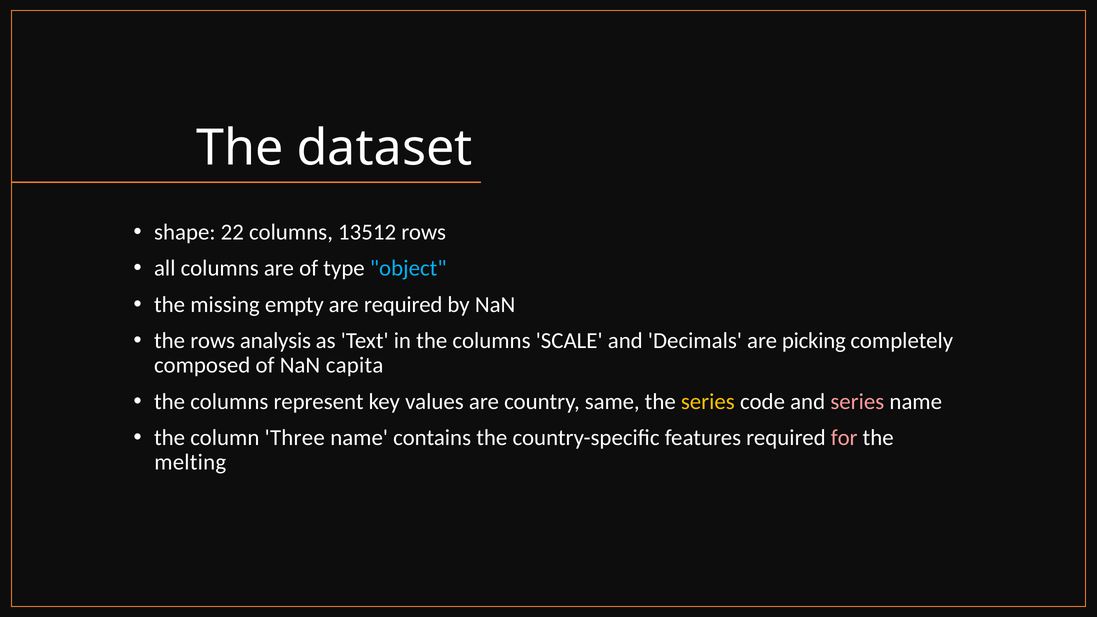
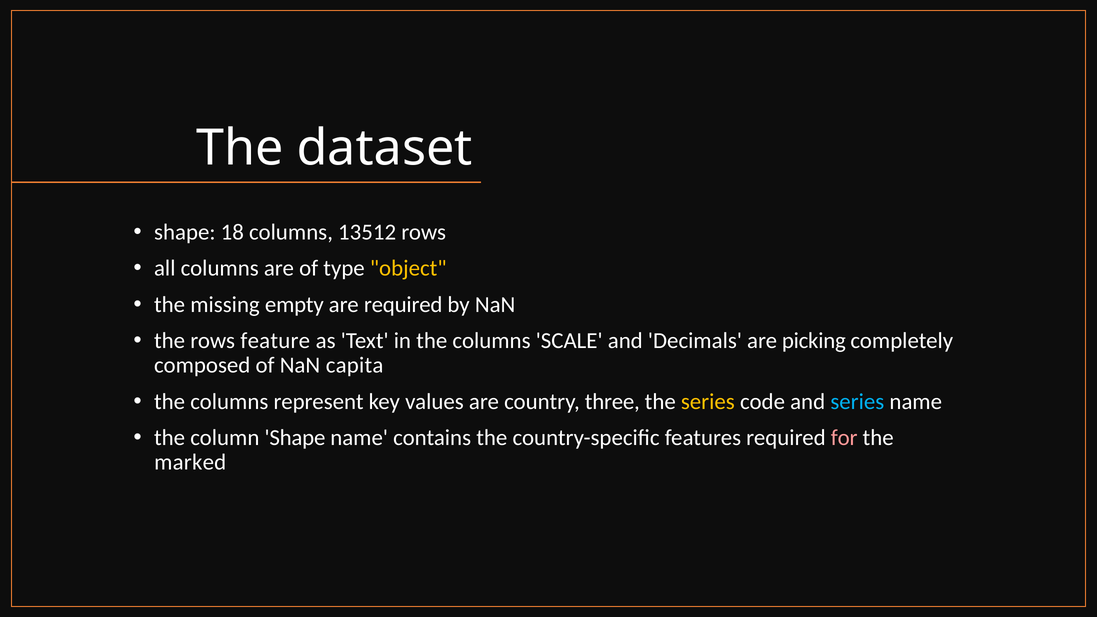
22: 22 -> 18 (232, 232)
object colour: light blue -> yellow (408, 268)
analysis: analysis -> feature (275, 341)
same: same -> three (612, 402)
series colour: pink -> light blue (857, 402)
column Three: Three -> Shape (295, 438)
melting: melting -> marked (190, 462)
